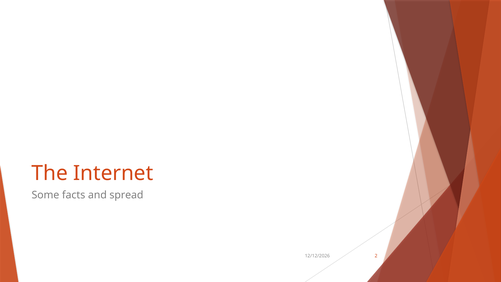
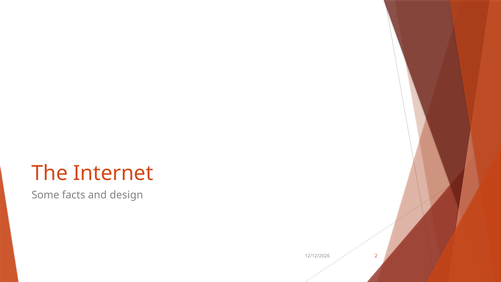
spread: spread -> design (126, 195)
